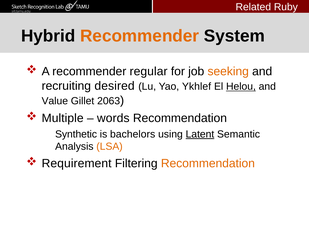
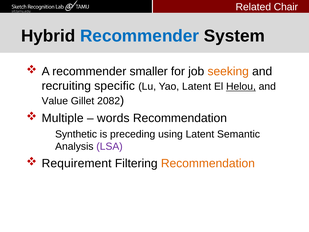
Ruby: Ruby -> Chair (286, 7)
Recommender colour: orange -> blue (140, 36)
regular: regular -> smaller (149, 71)
desired: desired -> specific (115, 86)
Yao Ykhlef: Ykhlef -> Latent (197, 86)
2063: 2063 -> 2082 (109, 101)
bachelors: bachelors -> preceding (133, 134)
Latent underline: present -> none (200, 134)
LSA colour: orange -> purple (110, 146)
